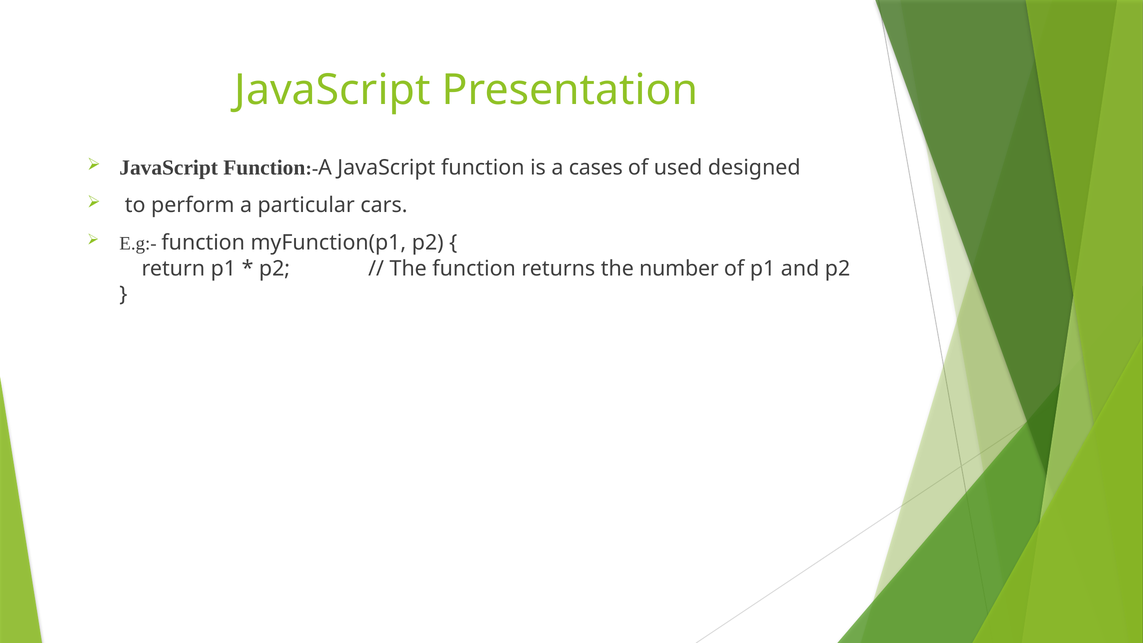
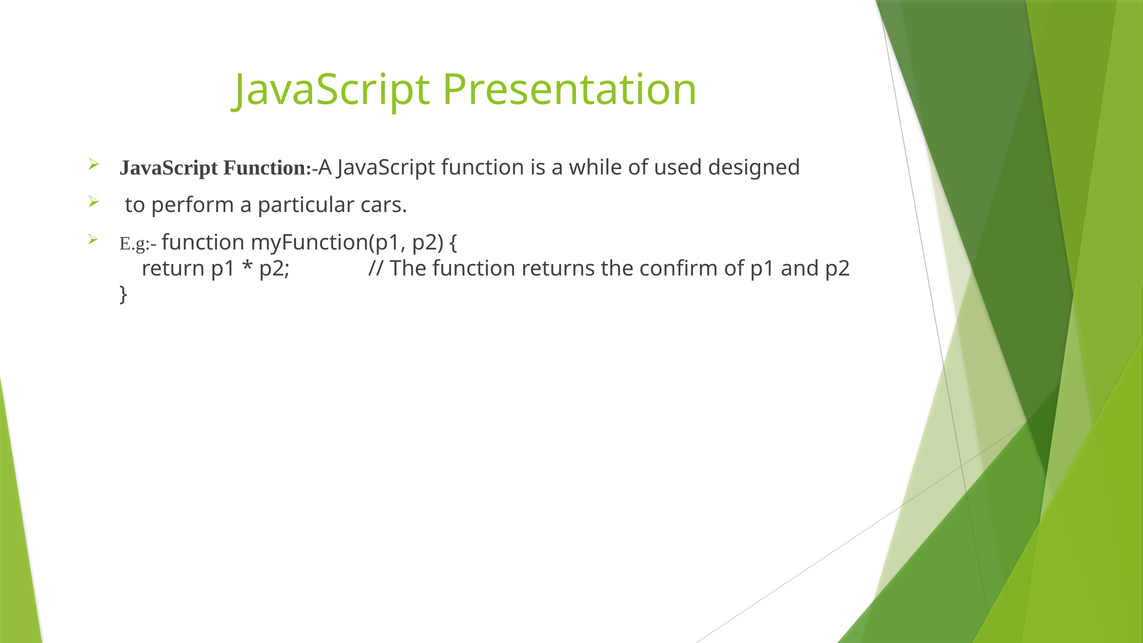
cases: cases -> while (596, 167)
number: number -> confirm (679, 268)
